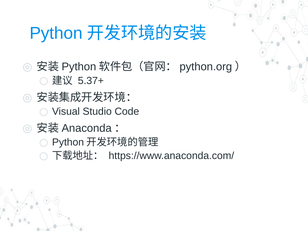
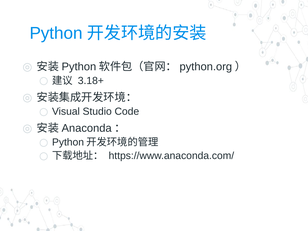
5.37+: 5.37+ -> 3.18+ (91, 81)
